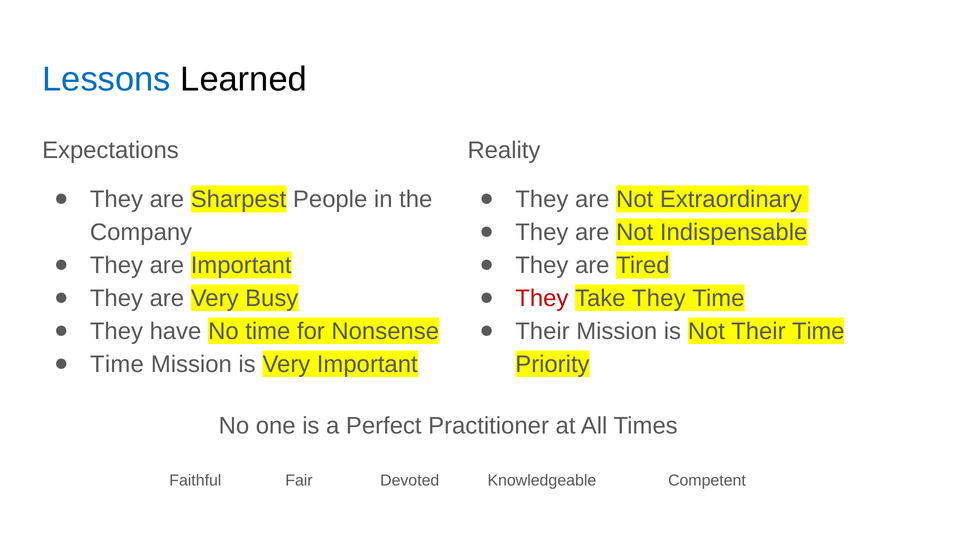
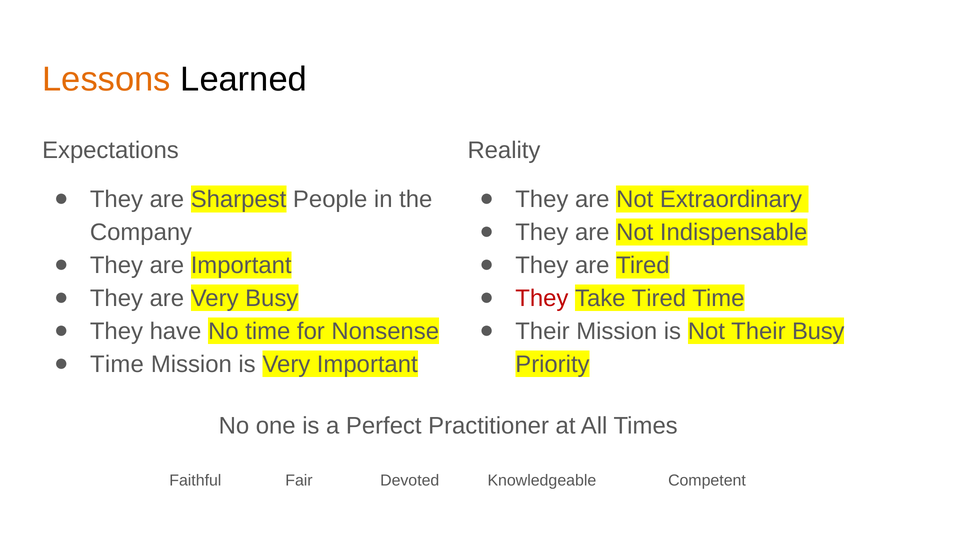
Lessons colour: blue -> orange (106, 79)
Take They: They -> Tired (659, 298)
Their Time: Time -> Busy (818, 331)
